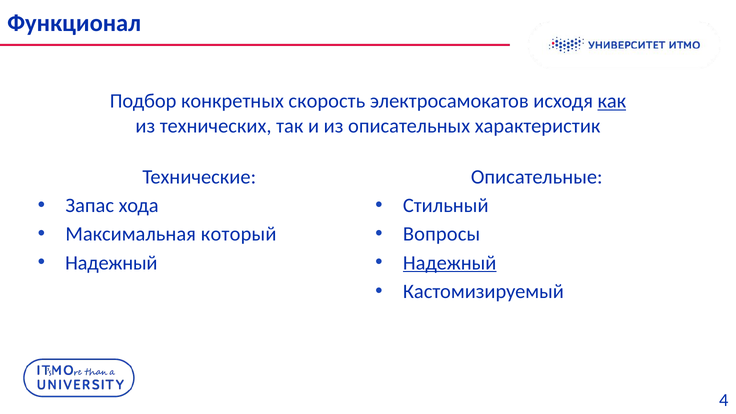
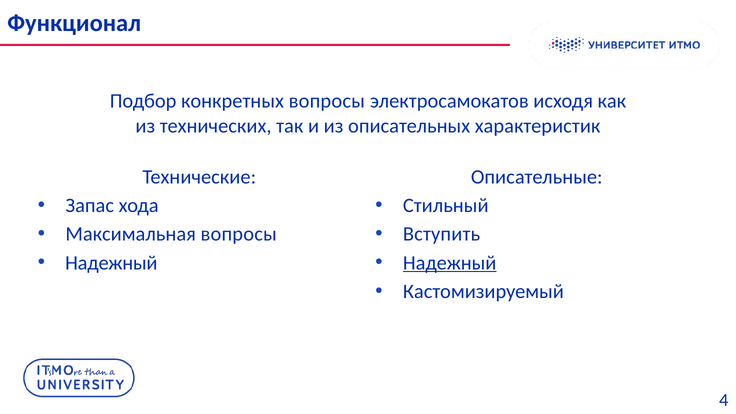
конкретных скорость: скорость -> вопросы (327, 101)
как underline: present -> none (612, 101)
Максимальная который: который -> вопросы (239, 234)
Вопросы: Вопросы -> Вступить (442, 234)
